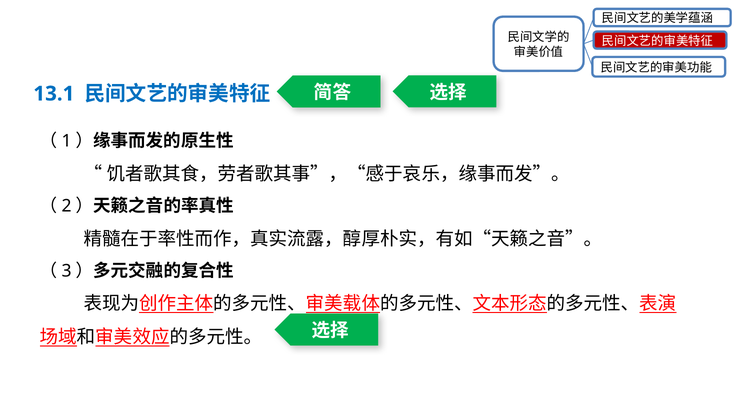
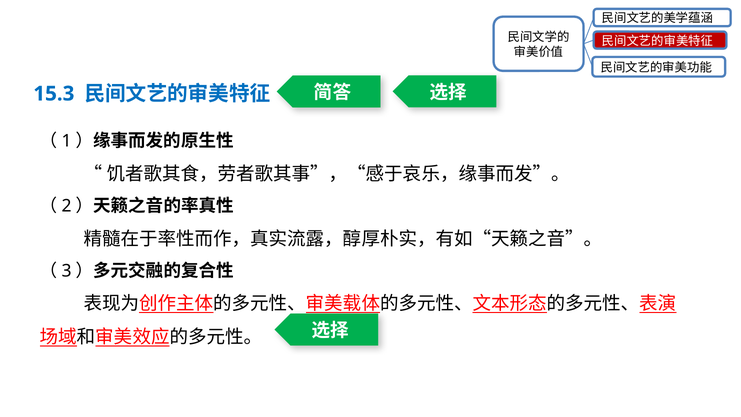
13.1: 13.1 -> 15.3 (54, 94)
